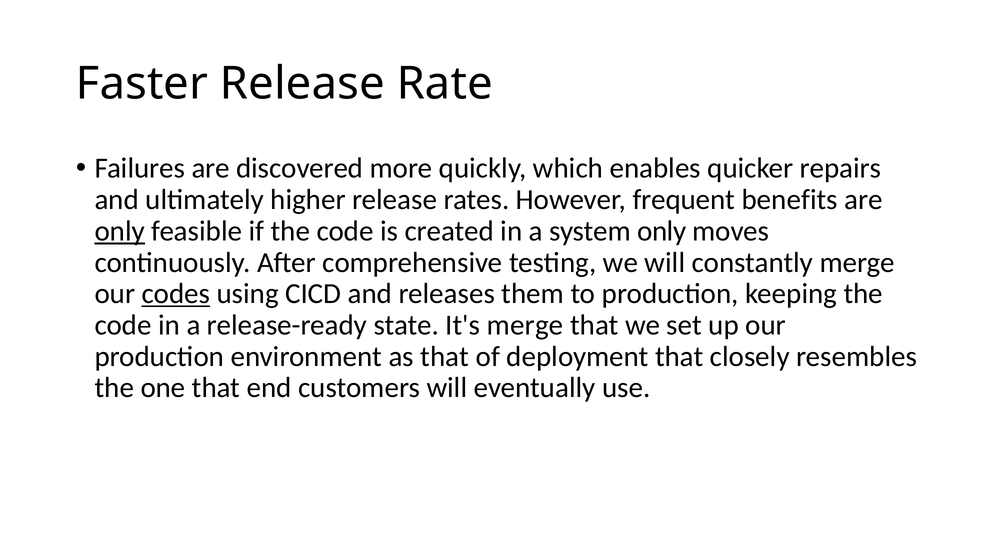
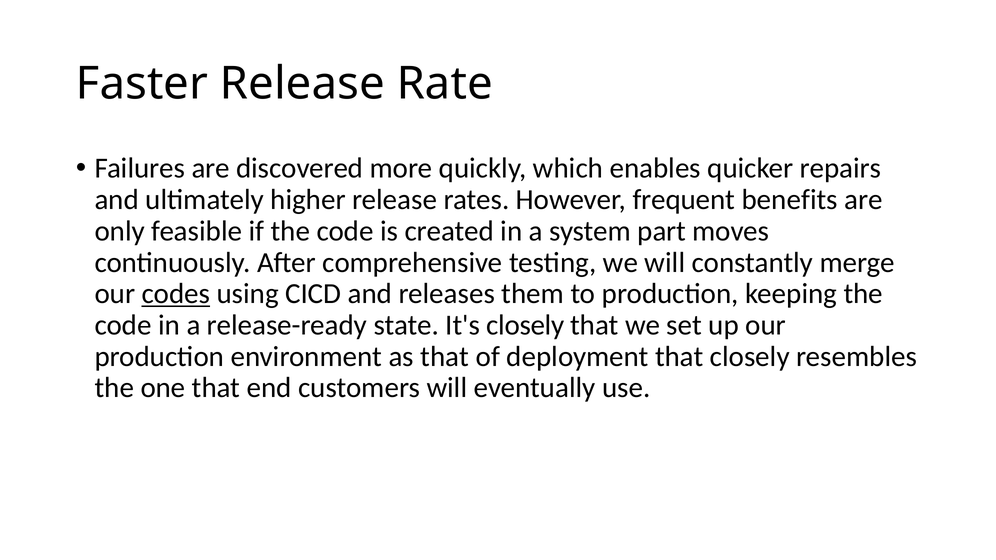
only underline: present -> none (120, 231)
system only: only -> part (662, 231)
It's merge: merge -> closely (525, 325)
